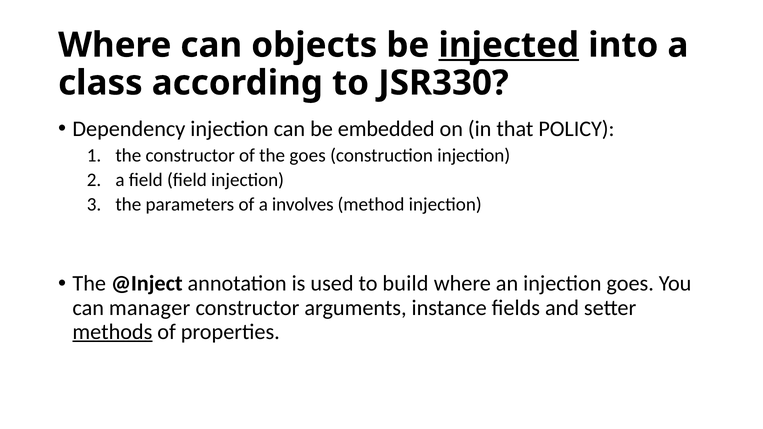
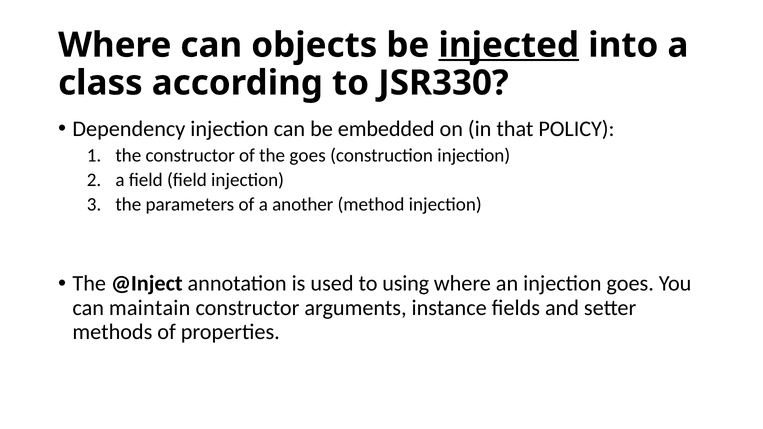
involves: involves -> another (303, 204)
build: build -> using (406, 284)
manager: manager -> maintain (150, 308)
methods underline: present -> none (112, 332)
